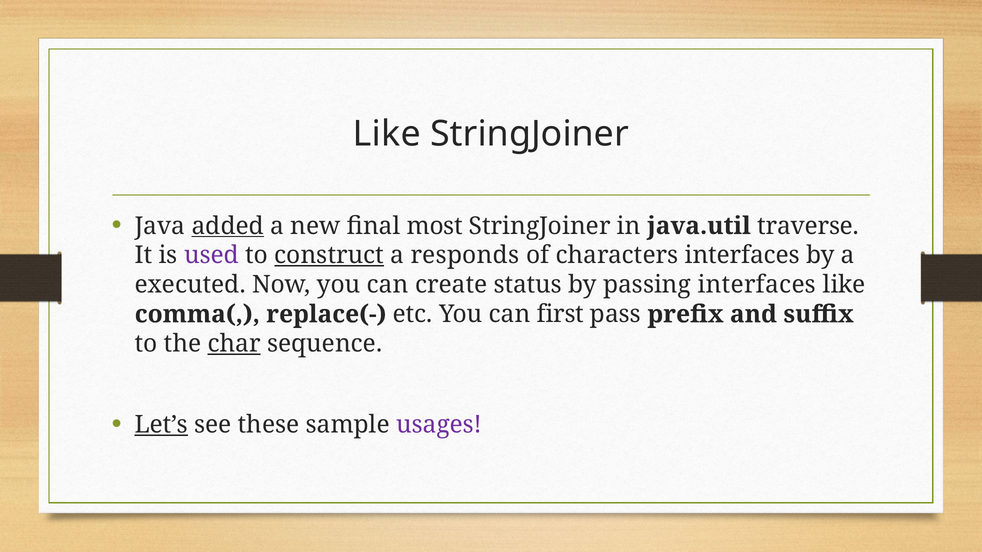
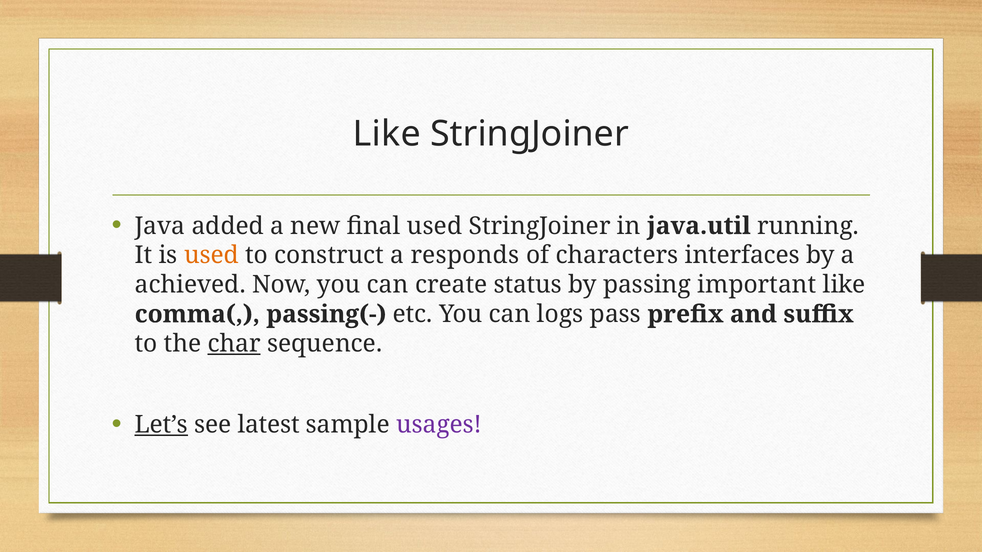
added underline: present -> none (228, 226)
final most: most -> used (435, 226)
traverse: traverse -> running (808, 226)
used colour: purple -> orange (211, 256)
construct underline: present -> none (329, 256)
executed: executed -> achieved (190, 285)
passing interfaces: interfaces -> important (757, 285)
replace(-: replace(- -> passing(- (326, 314)
first: first -> logs (560, 314)
these: these -> latest (269, 425)
